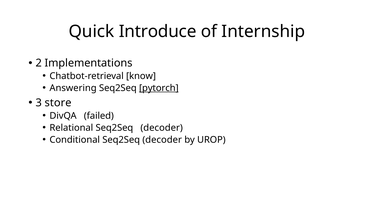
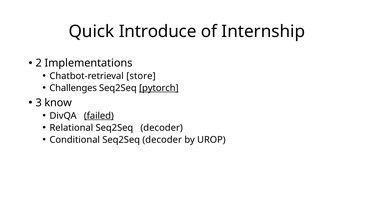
know: know -> store (141, 76)
Answering: Answering -> Challenges (73, 88)
store: store -> know (58, 103)
failed underline: none -> present (99, 116)
